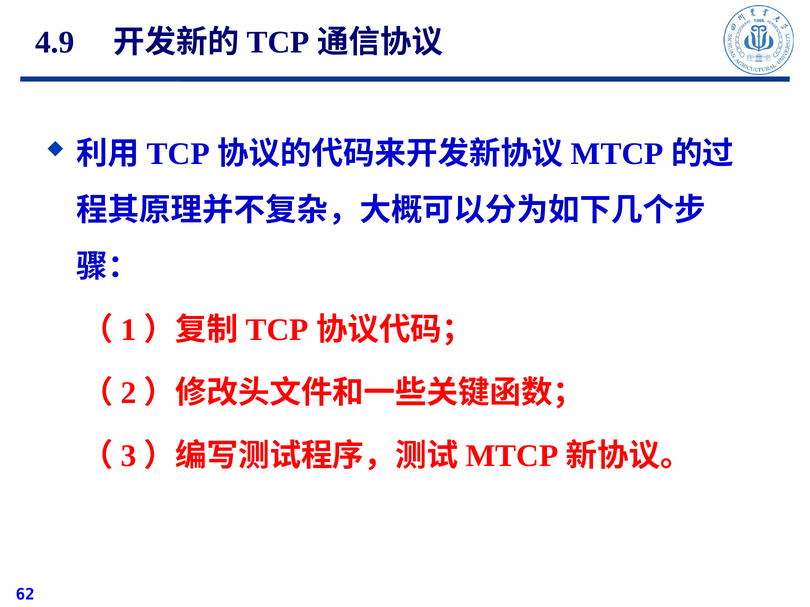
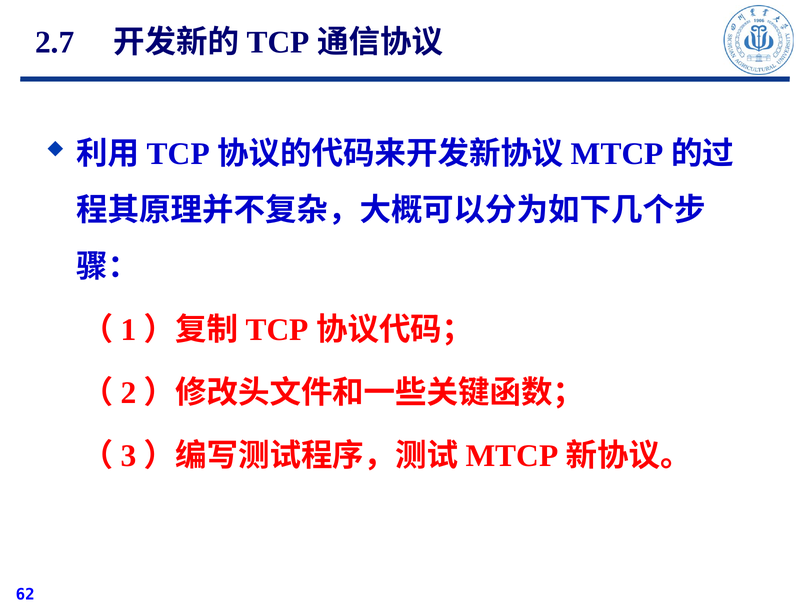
4.9: 4.9 -> 2.7 (55, 43)
